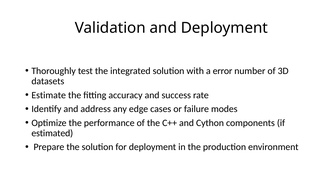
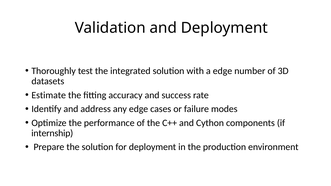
a error: error -> edge (222, 71)
estimated: estimated -> internship (52, 133)
